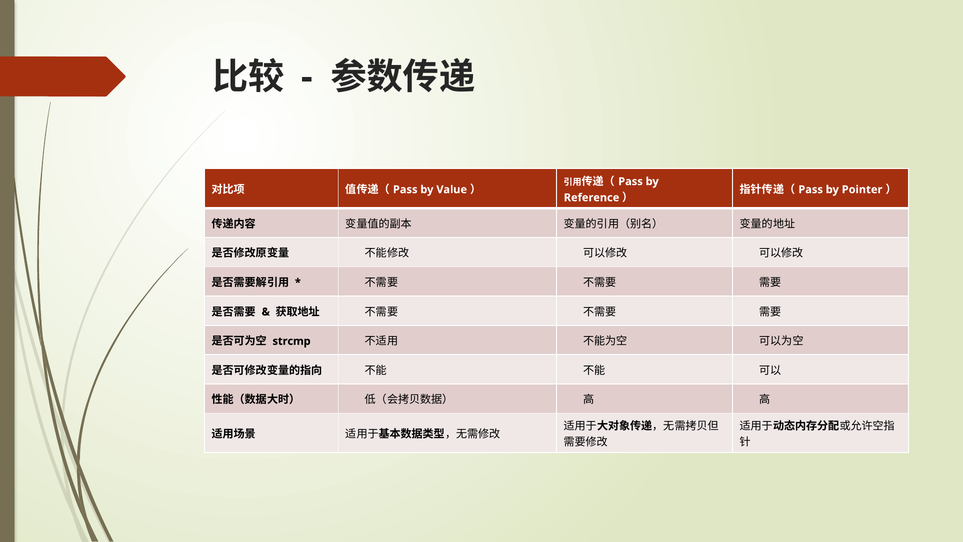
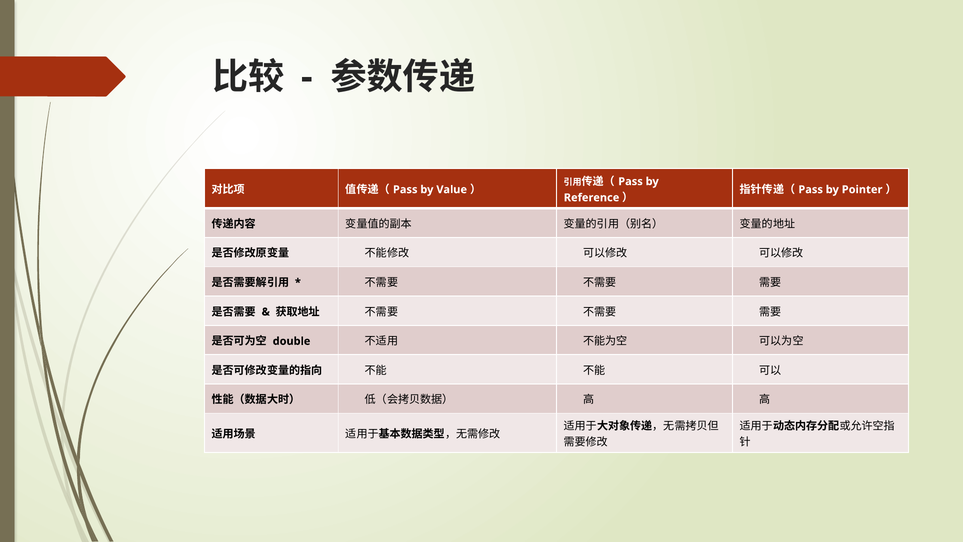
strcmp: strcmp -> double (292, 341)
